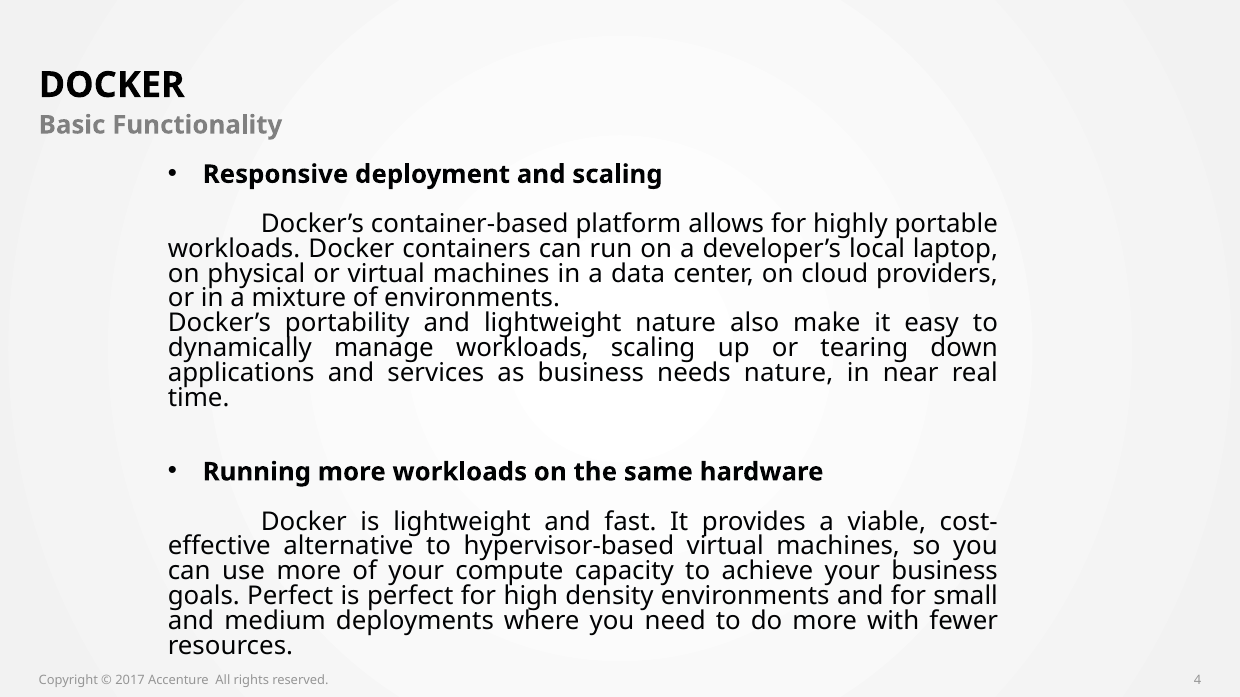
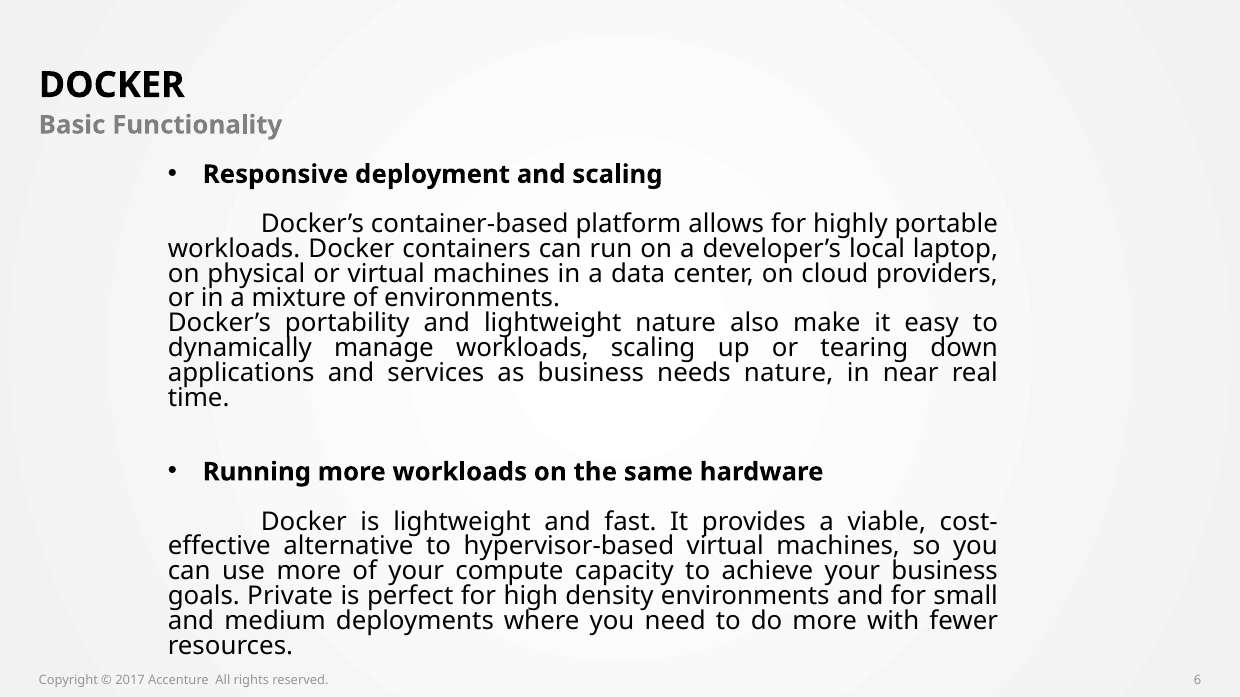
goals Perfect: Perfect -> Private (290, 596)
4: 4 -> 6 (1198, 681)
